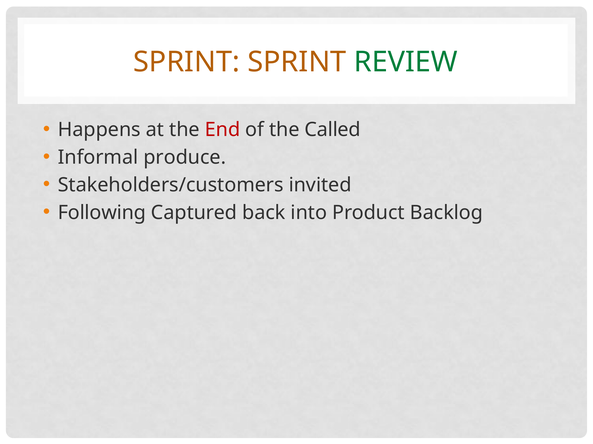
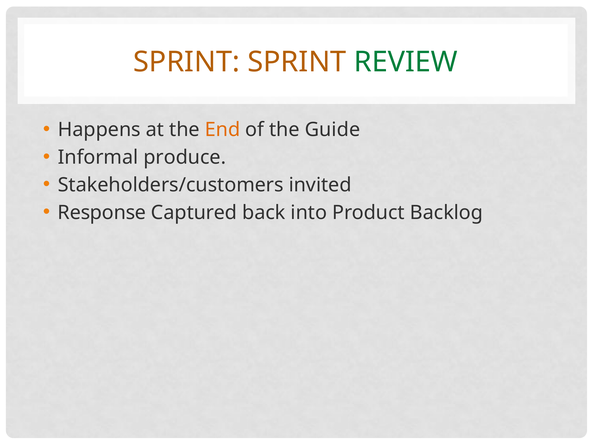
End colour: red -> orange (222, 130)
Called: Called -> Guide (333, 130)
Following: Following -> Response (102, 213)
